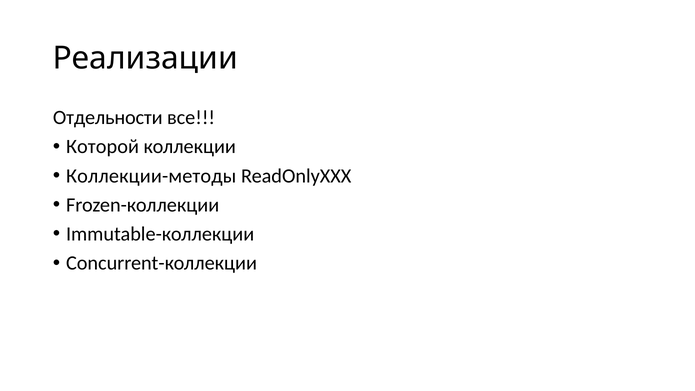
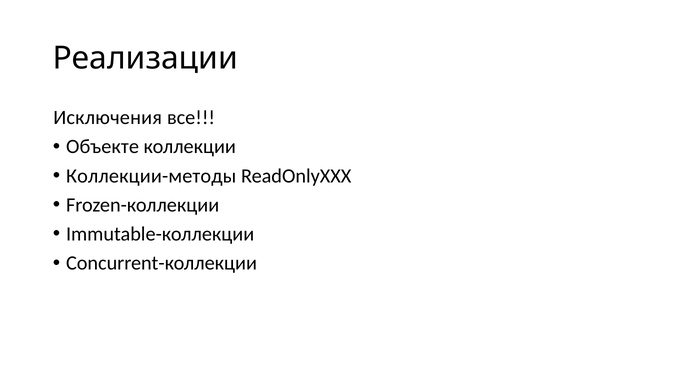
Отдельности: Отдельности -> Исключения (108, 118)
Которой: Которой -> Объекте (102, 147)
